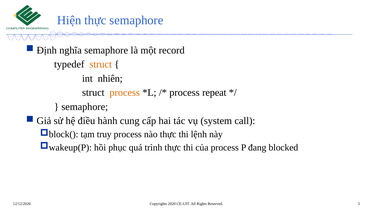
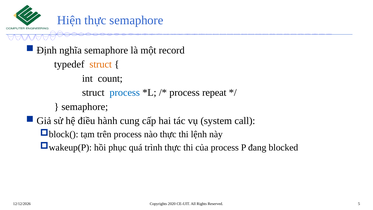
nhiên: nhiên -> count (110, 78)
process colour: orange -> blue (125, 93)
truy: truy -> trên (104, 134)
